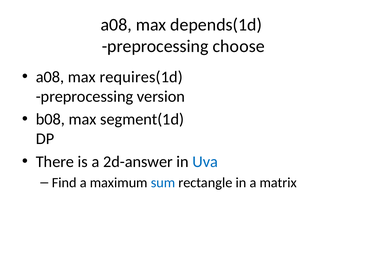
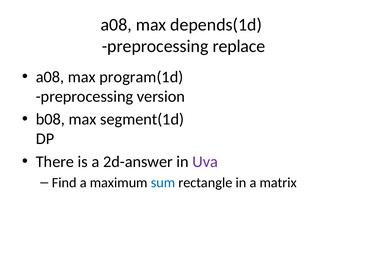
choose: choose -> replace (239, 46)
requires(1d: requires(1d -> program(1d (141, 77)
Uva colour: blue -> purple (205, 162)
